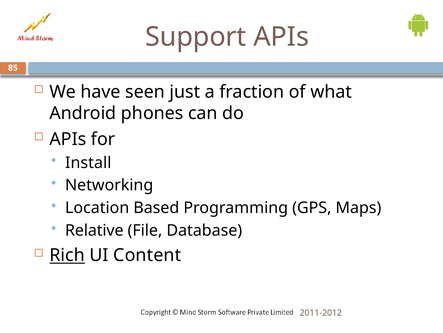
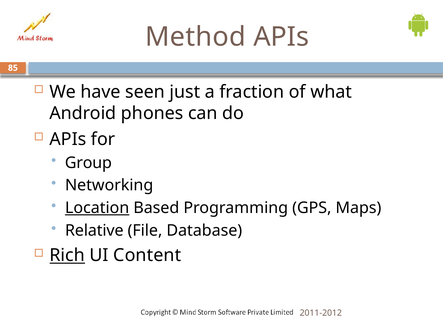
Support: Support -> Method (196, 37)
Install: Install -> Group (88, 162)
Location underline: none -> present (97, 208)
